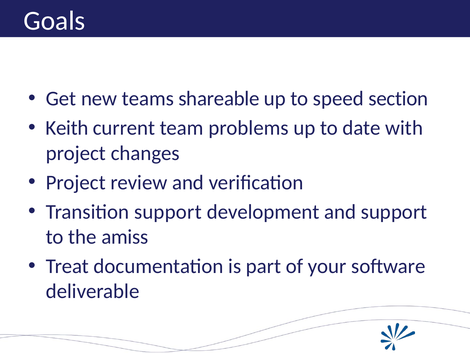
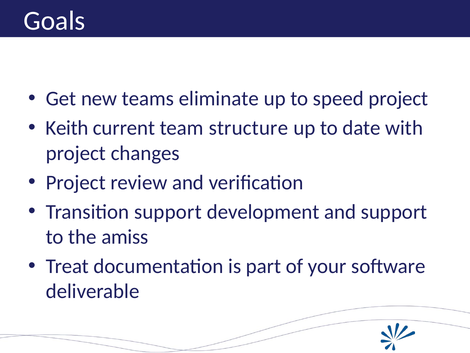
shareable: shareable -> eliminate (219, 99)
speed section: section -> project (398, 99)
problems: problems -> structure (248, 128)
